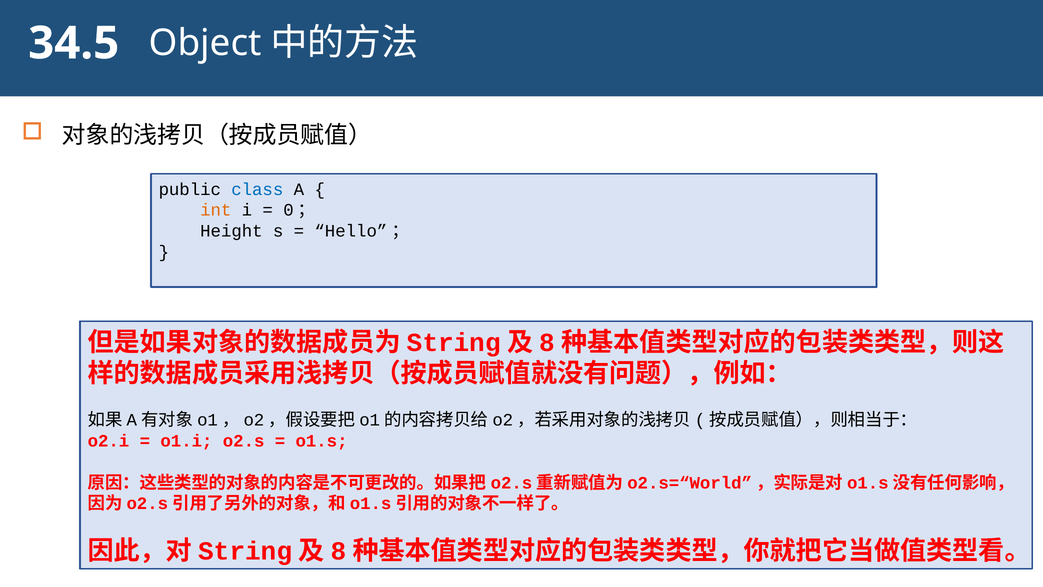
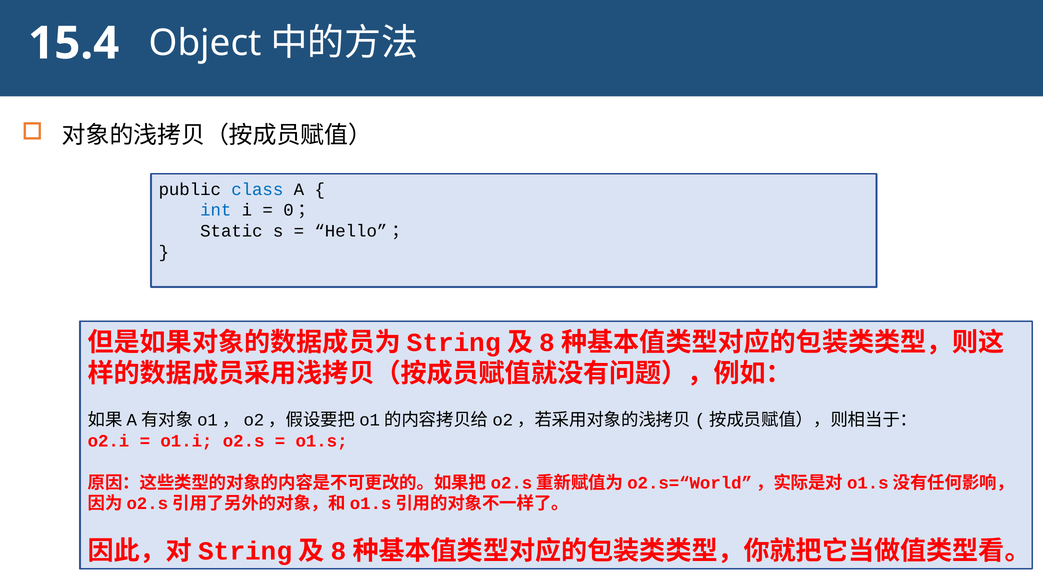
34.5: 34.5 -> 15.4 (74, 43)
int colour: orange -> blue (216, 210)
Height: Height -> Static (231, 231)
